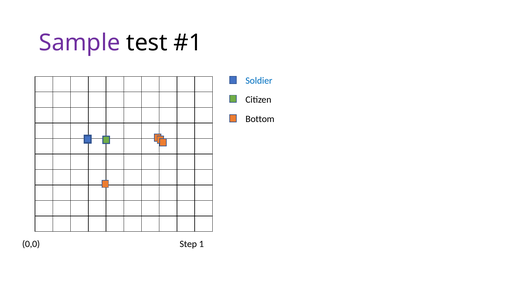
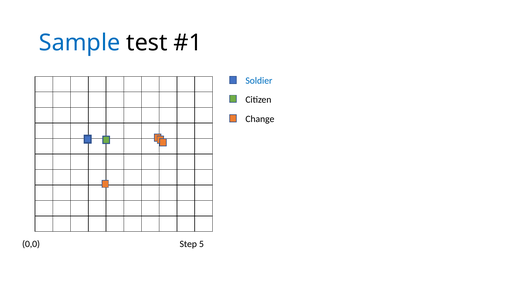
Sample colour: purple -> blue (80, 43)
Bottom: Bottom -> Change (260, 119)
1: 1 -> 5 (201, 244)
